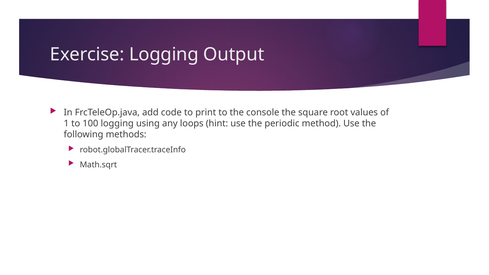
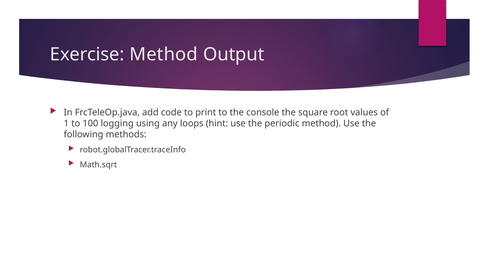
Exercise Logging: Logging -> Method (164, 55)
